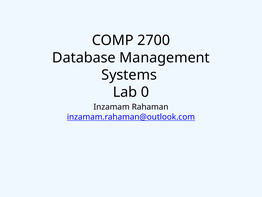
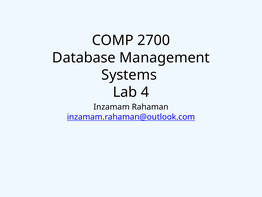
0: 0 -> 4 (145, 92)
